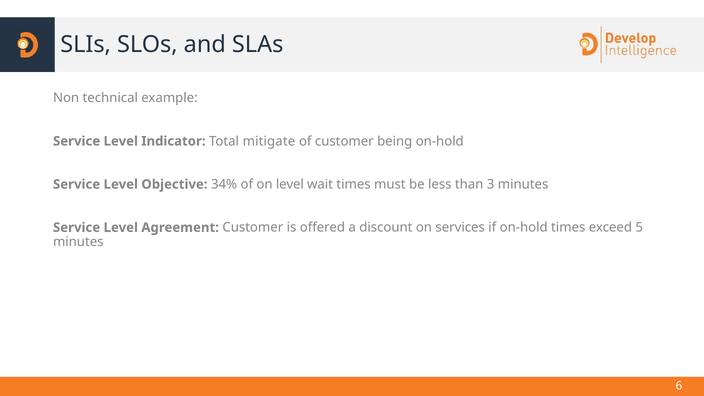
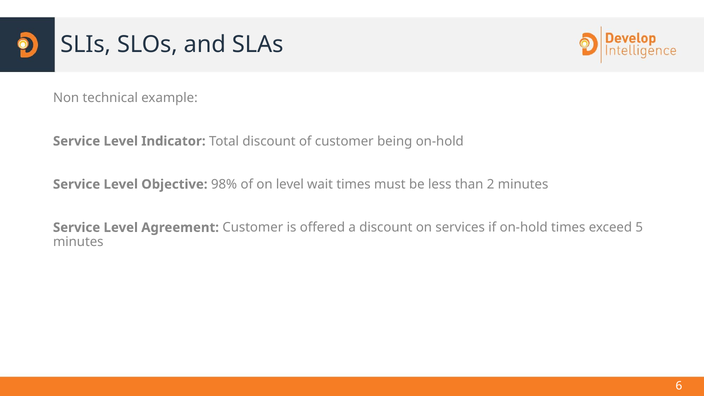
Total mitigate: mitigate -> discount (269, 141)
34%: 34% -> 98% (224, 184)
3: 3 -> 2 (491, 184)
